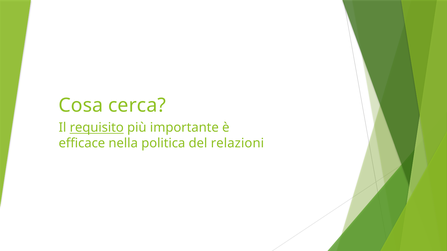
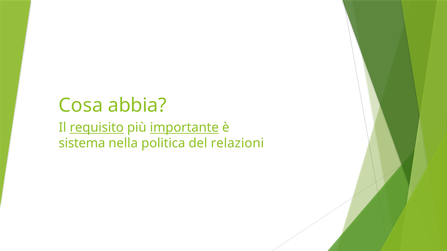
cerca: cerca -> abbia (137, 105)
importante underline: none -> present (184, 128)
efficace: efficace -> sistema (82, 143)
